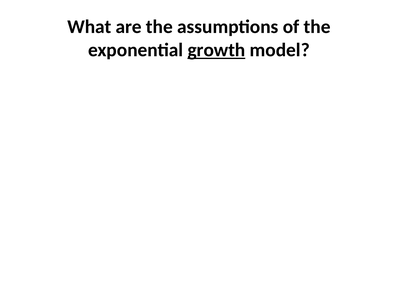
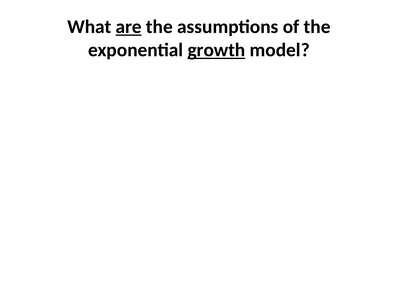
are underline: none -> present (129, 27)
